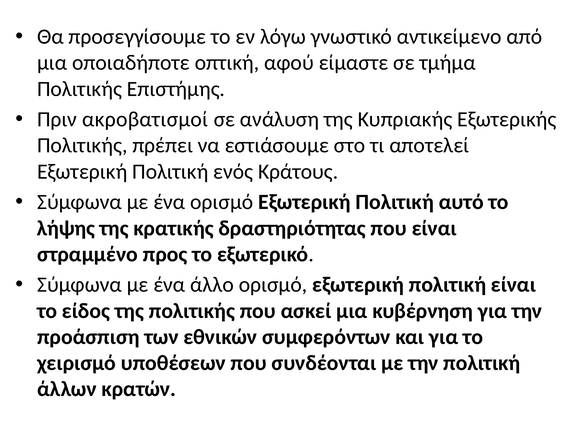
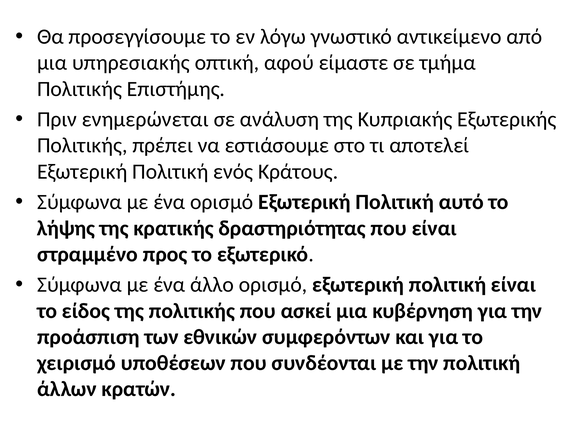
οποιαδήποτε: οποιαδήποτε -> υπηρεσιακής (131, 63)
ακροβατισμοί: ακροβατισμοί -> ενημερώνεται (145, 119)
